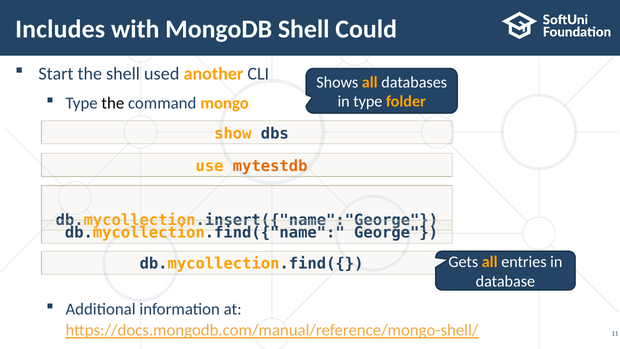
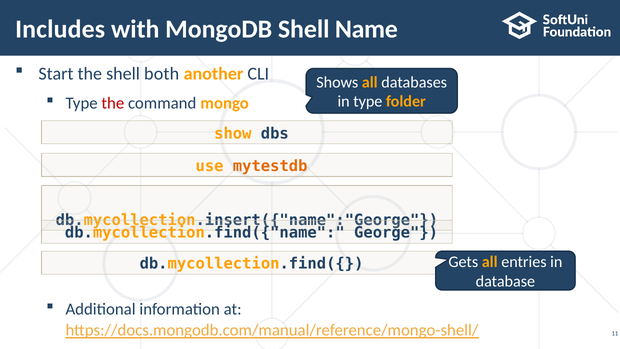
Could: Could -> Name (366, 29)
used: used -> both (162, 74)
the colour: black -> red (113, 103)
